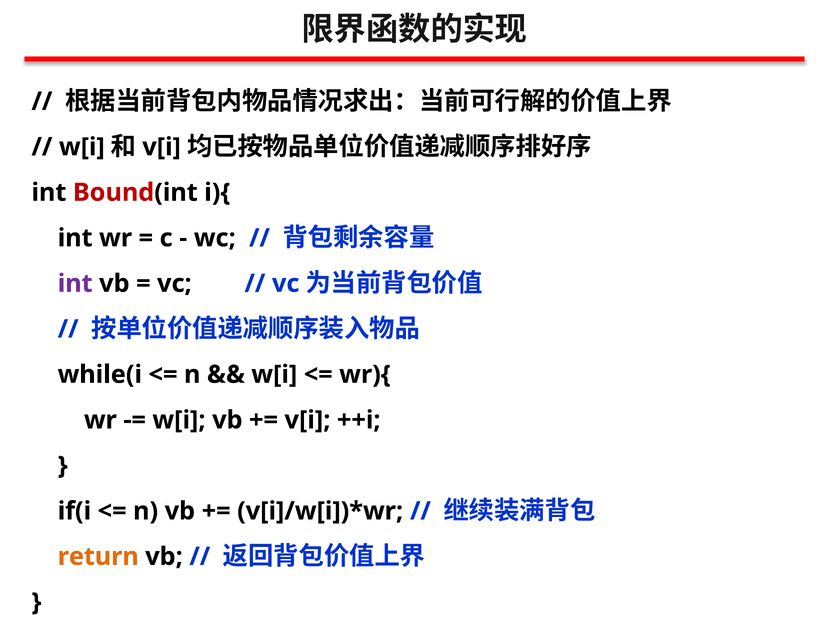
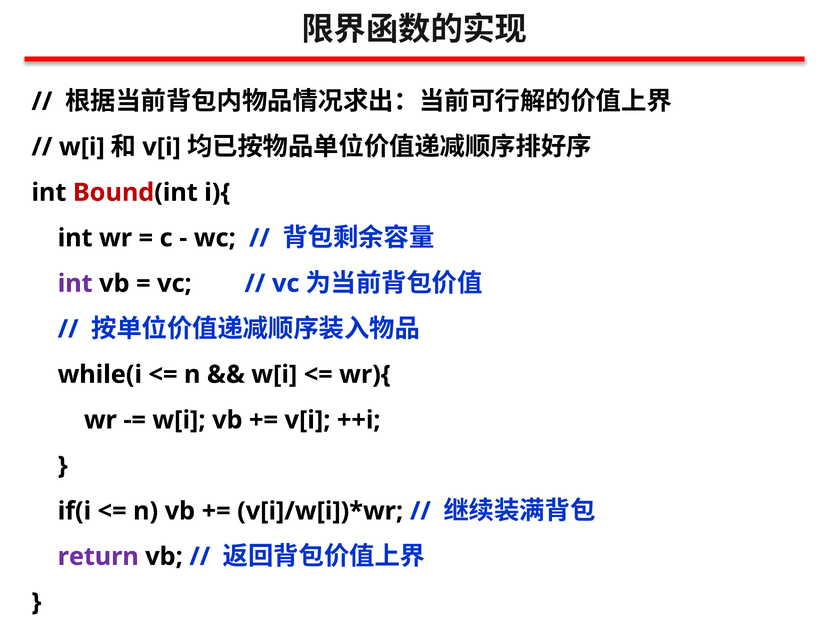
return colour: orange -> purple (98, 557)
